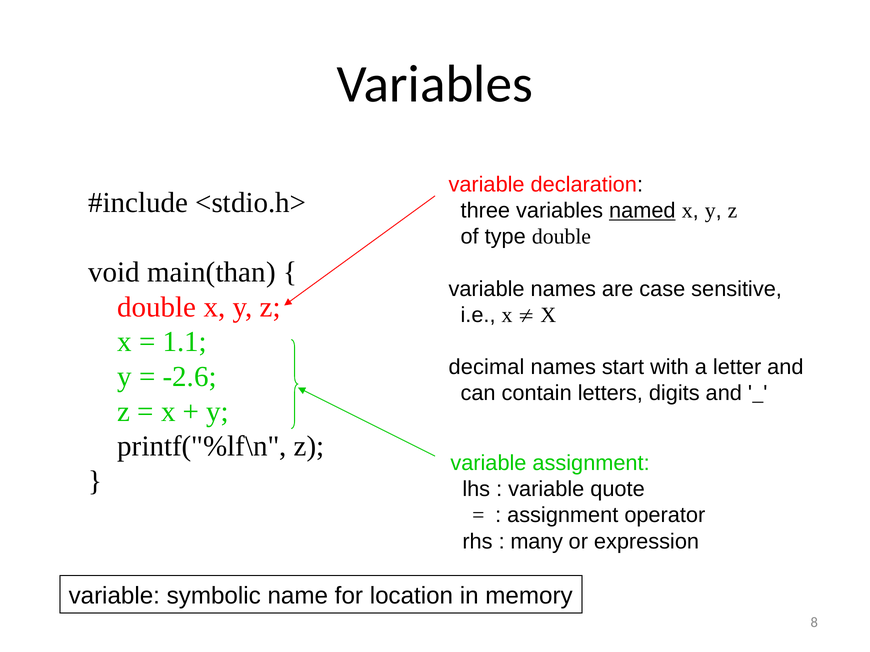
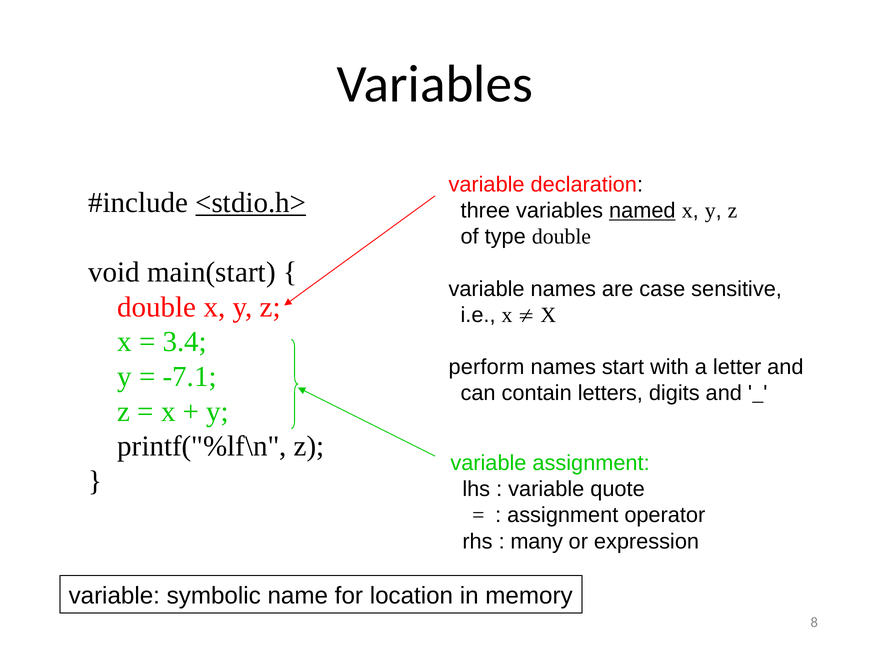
<stdio.h> underline: none -> present (251, 203)
main(than: main(than -> main(start (211, 273)
1.1: 1.1 -> 3.4 (185, 342)
decimal: decimal -> perform (486, 367)
-2.6: -2.6 -> -7.1 (190, 377)
